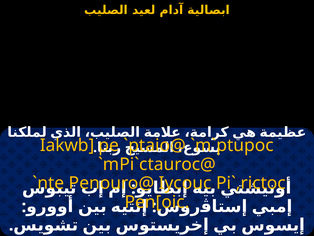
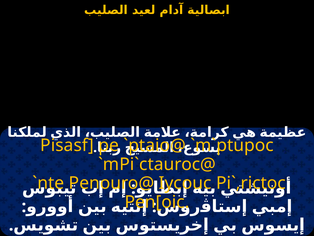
Iakwb: Iakwb -> Pisasf (67, 145)
